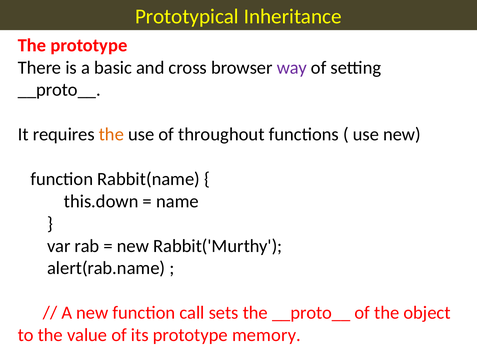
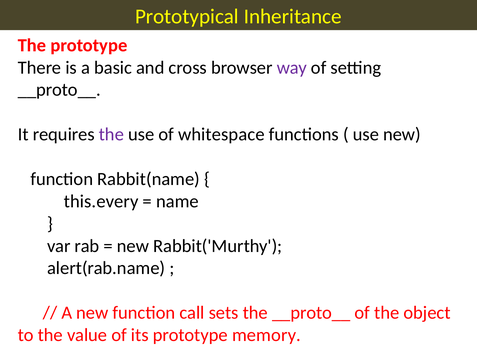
the colour: orange -> purple (111, 134)
throughout: throughout -> whitespace (221, 134)
this.down: this.down -> this.every (101, 201)
